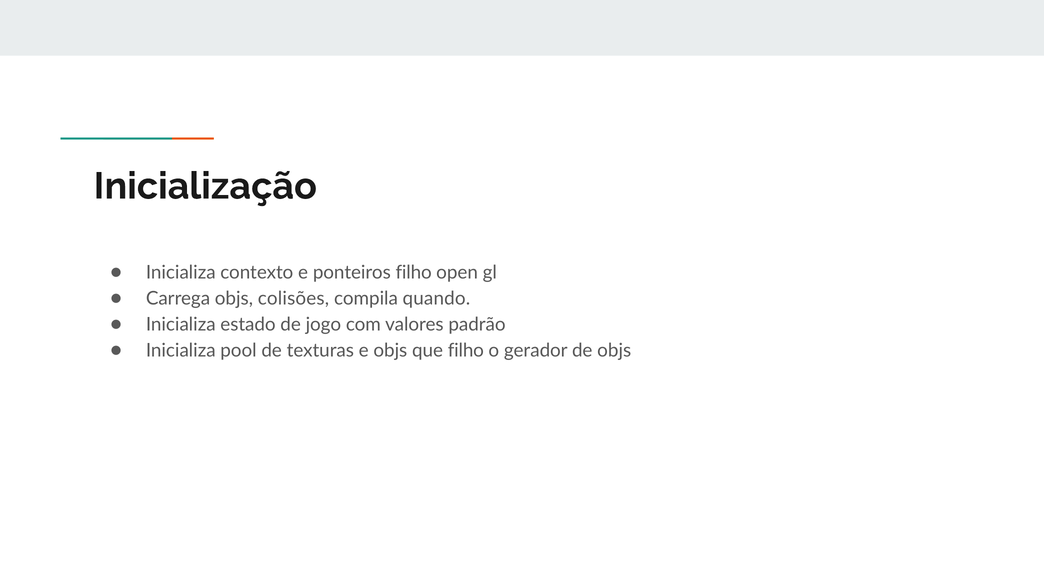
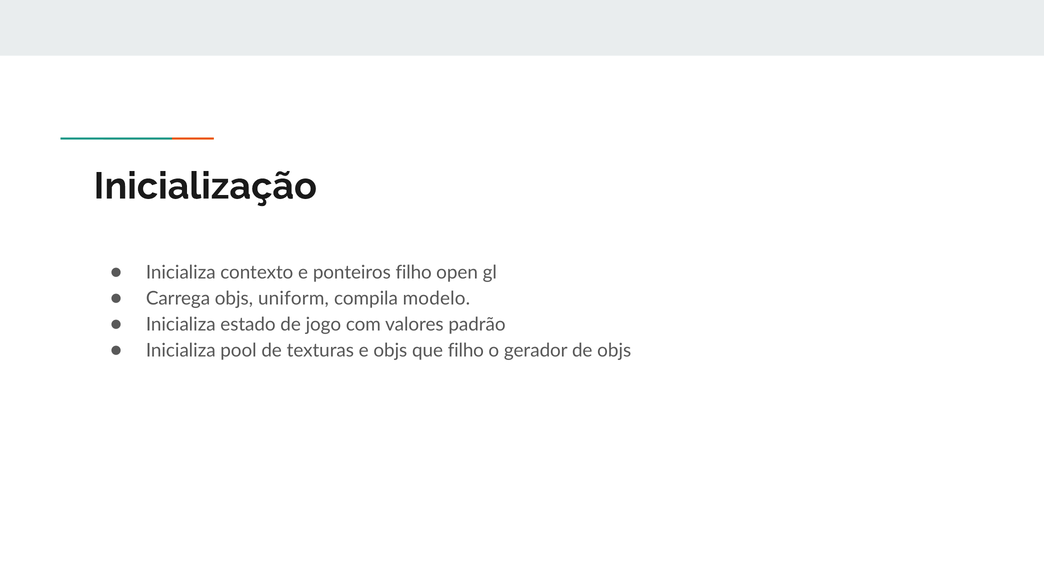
colisões: colisões -> uniform (293, 299)
quando: quando -> modelo (436, 299)
